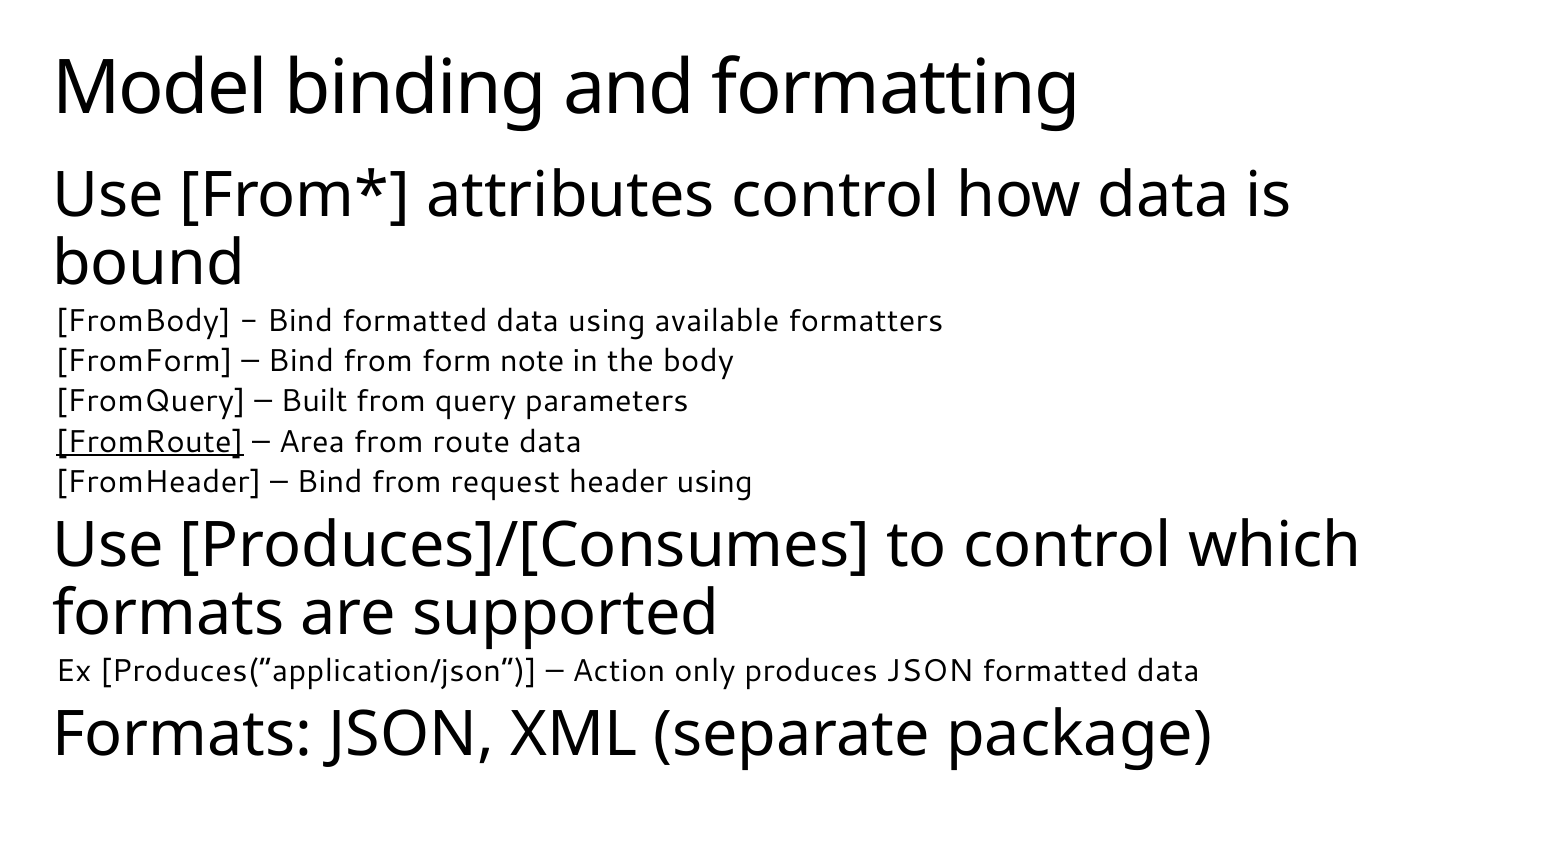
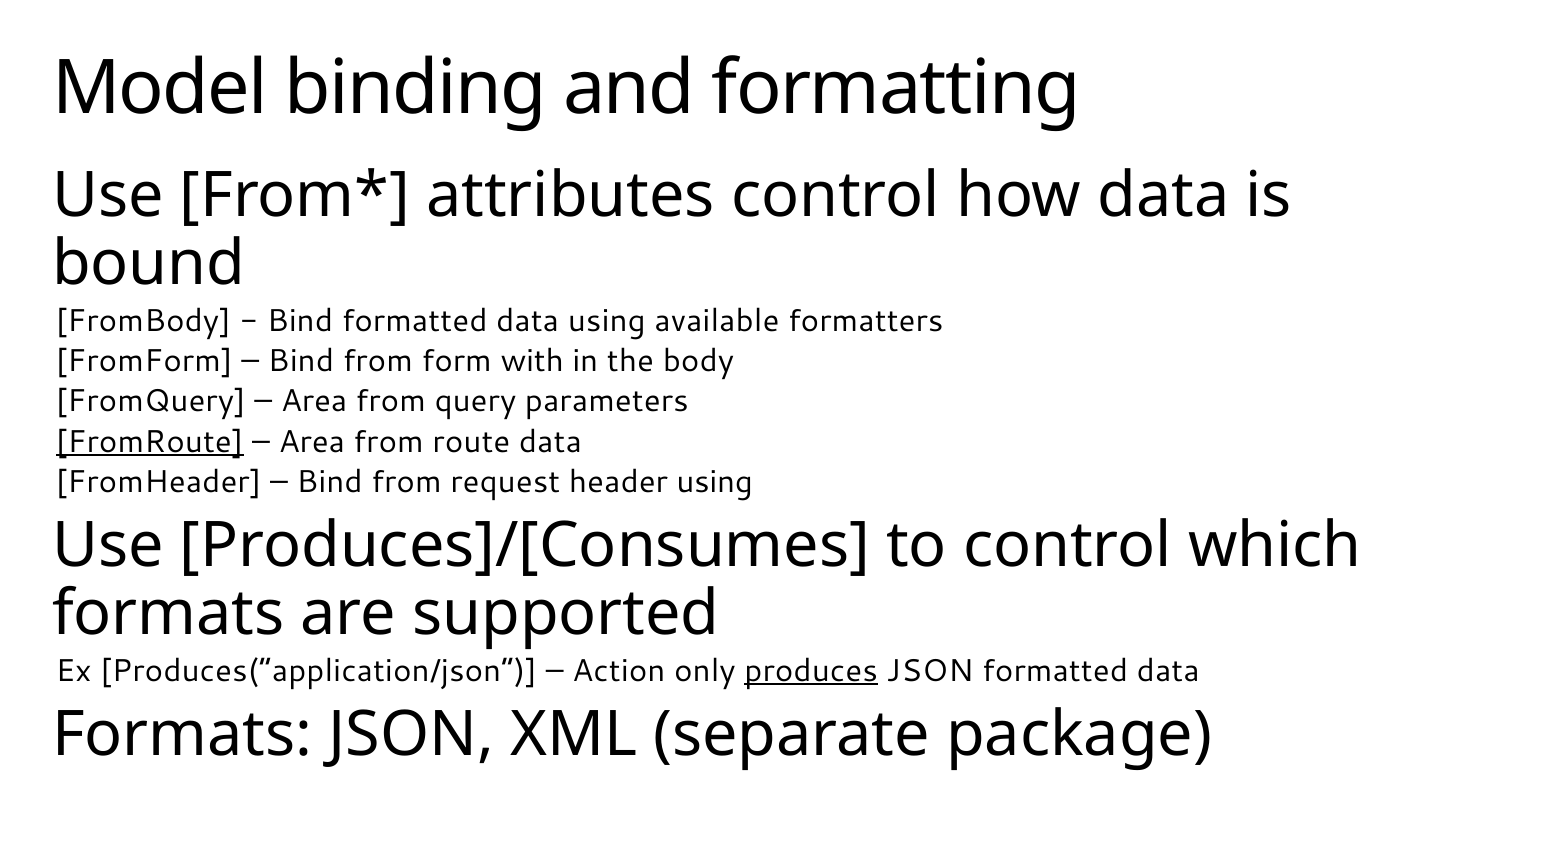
note: note -> with (532, 361)
Built: Built -> Area (314, 401)
produces underline: none -> present (811, 671)
